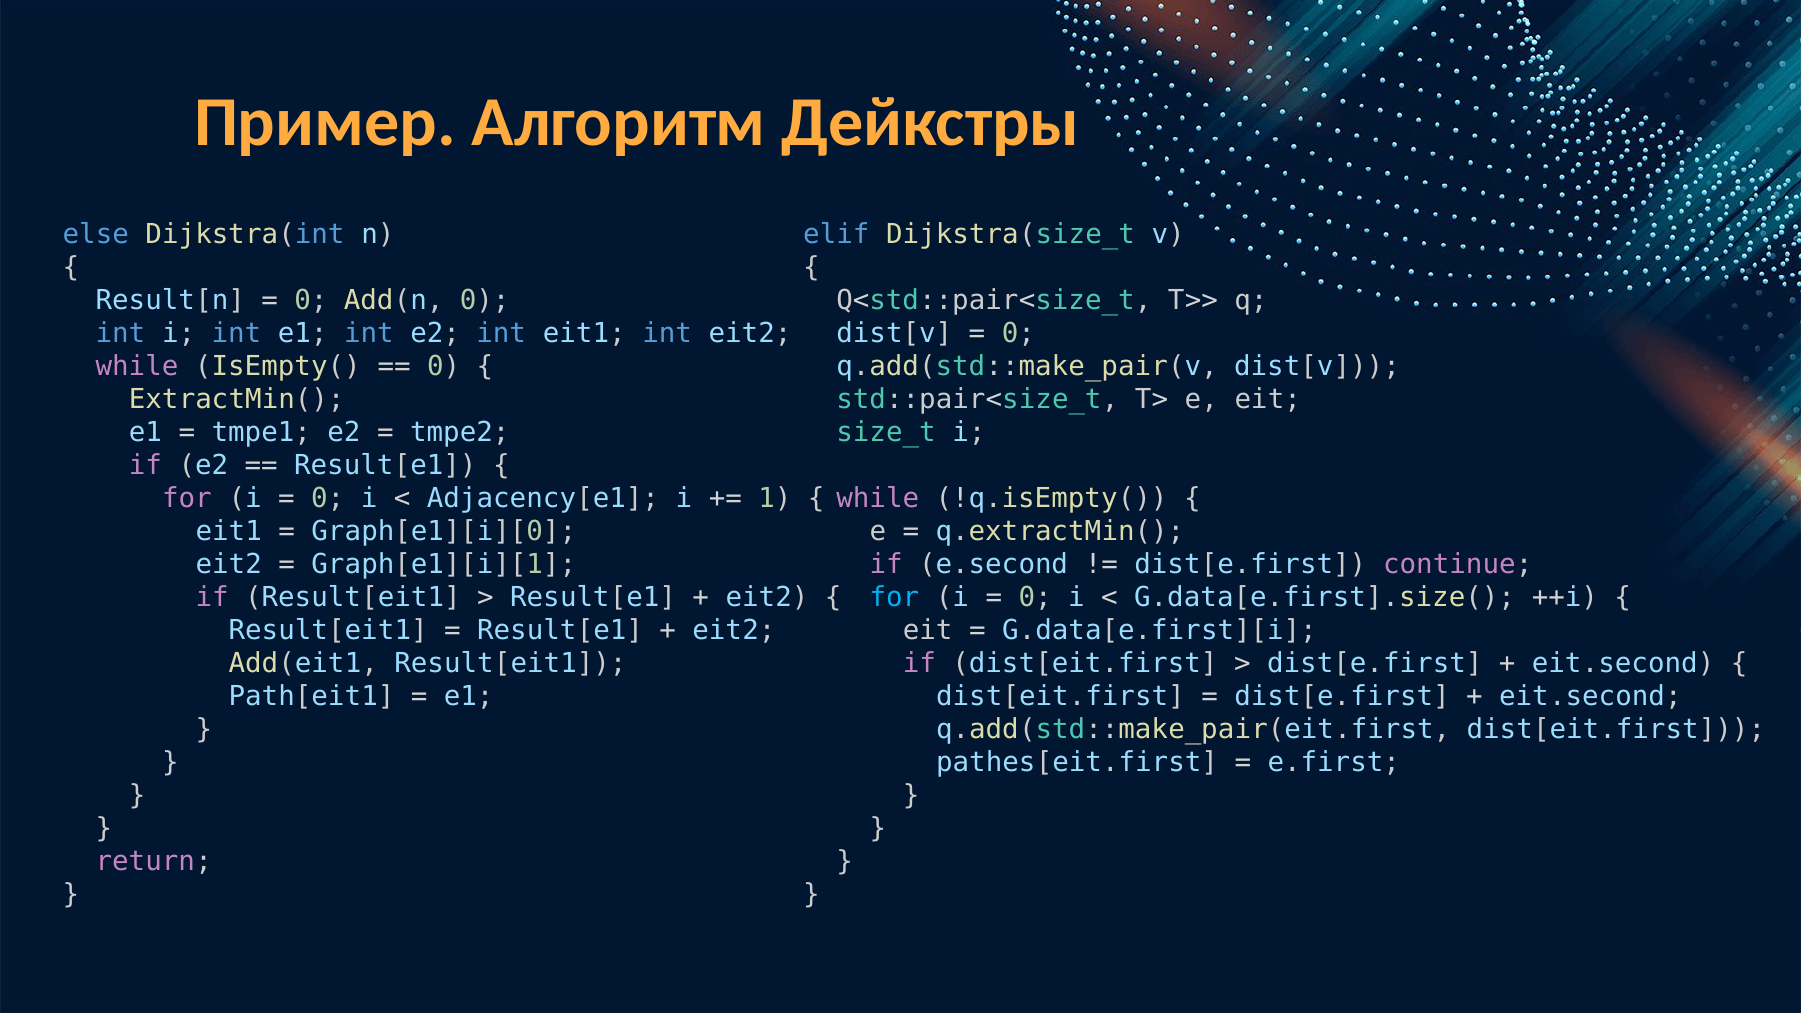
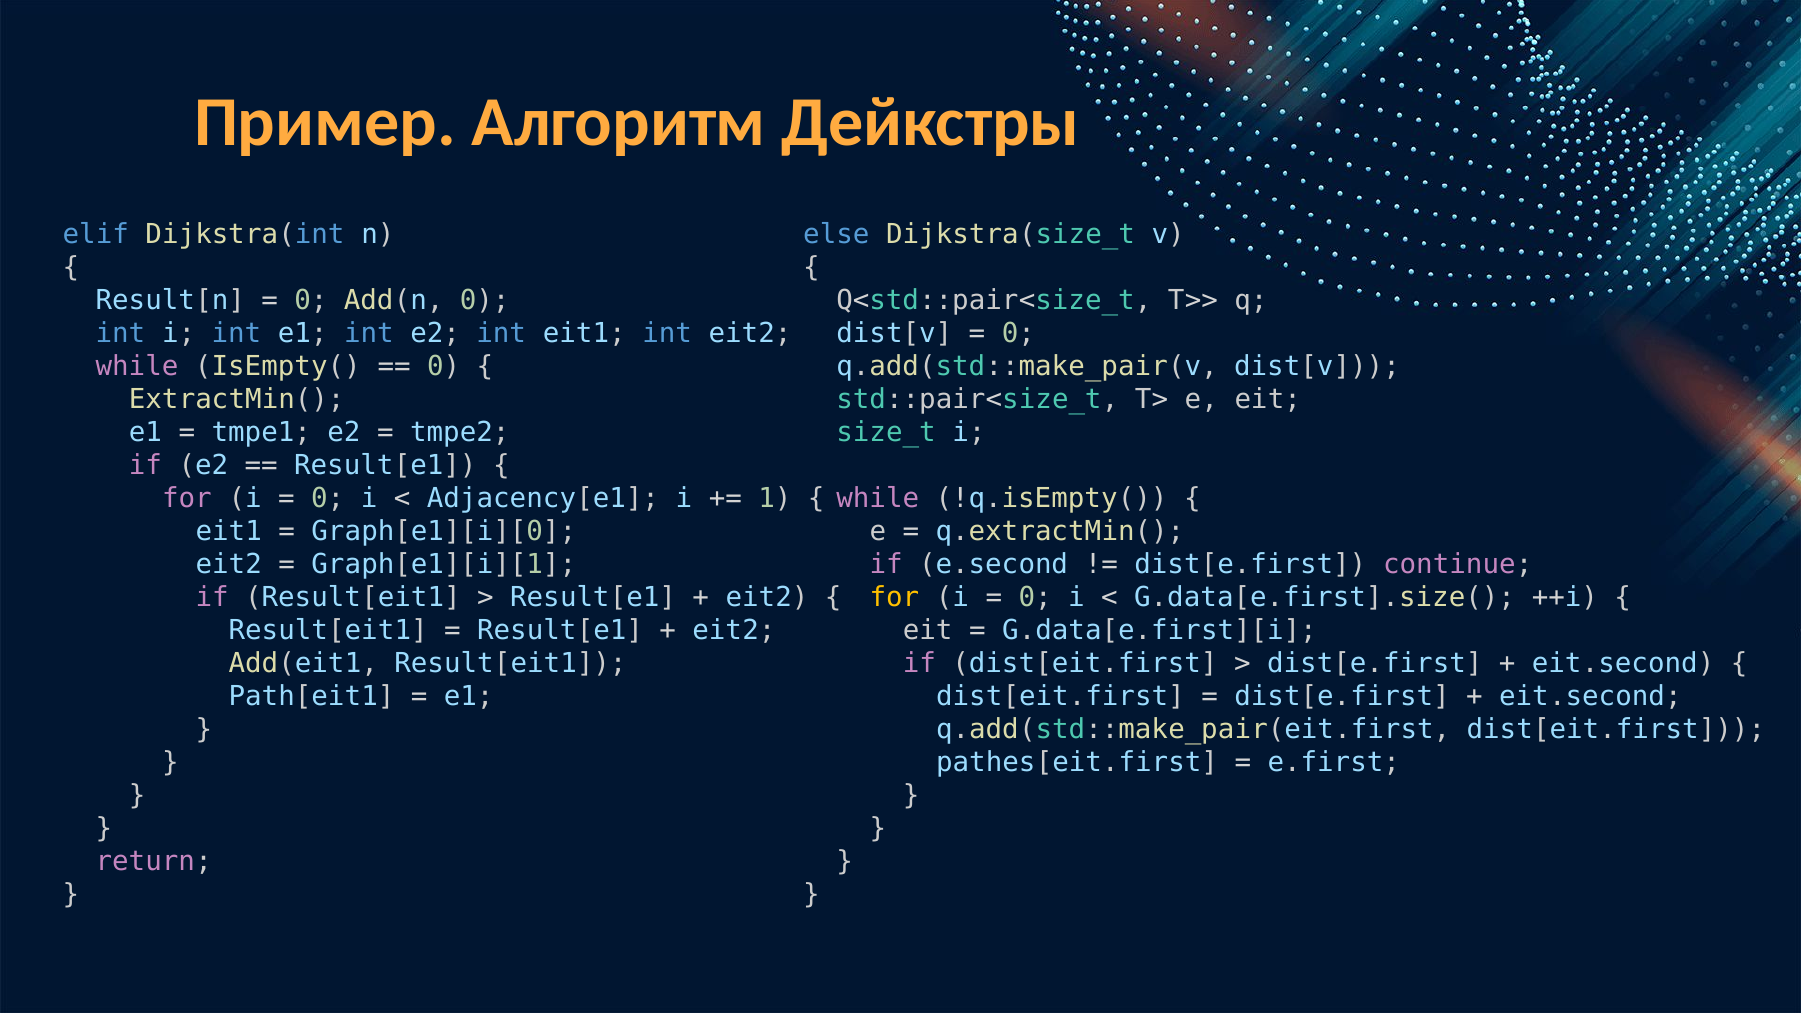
else: else -> elif (96, 234)
elif: elif -> else (836, 234)
for colour: light blue -> yellow (894, 598)
